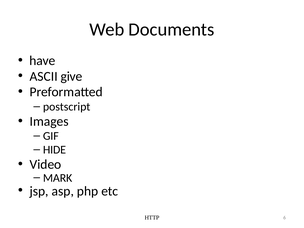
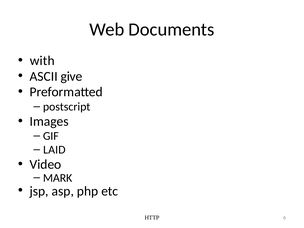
have: have -> with (42, 61)
HIDE: HIDE -> LAID (54, 150)
